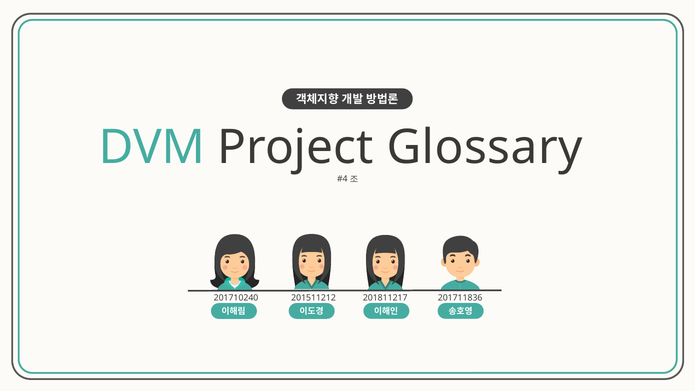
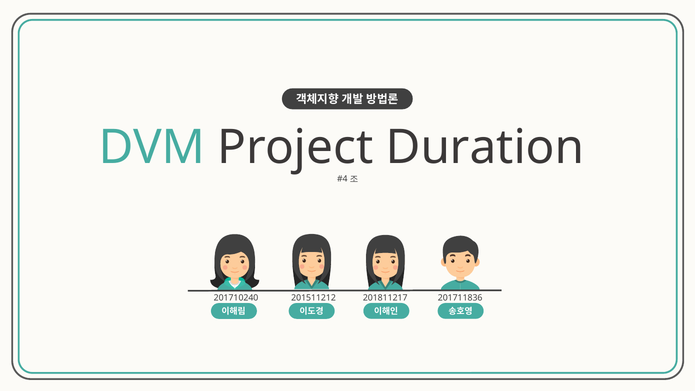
Glossary: Glossary -> Duration (485, 148)
